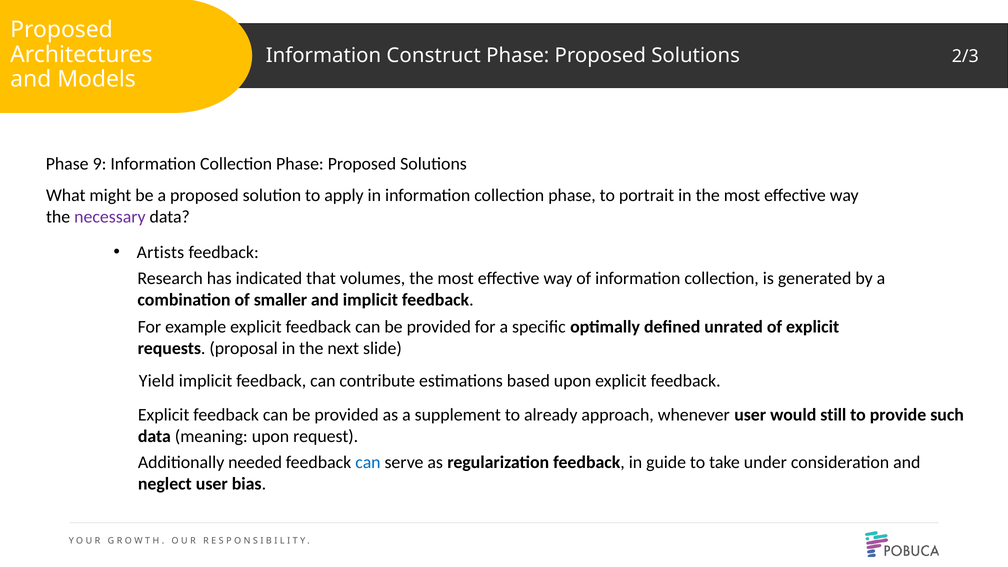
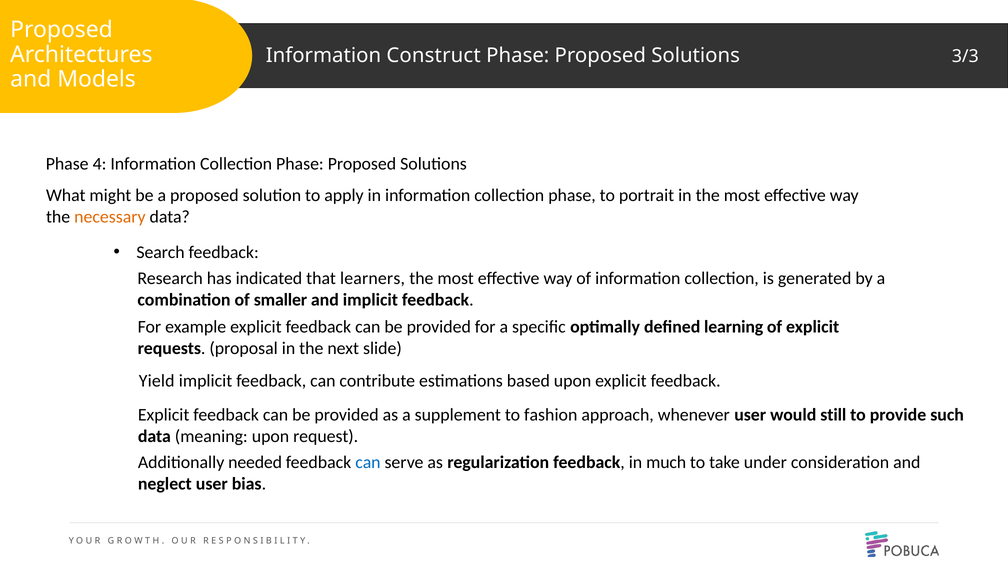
2/3: 2/3 -> 3/3 (965, 56)
9: 9 -> 4 (100, 164)
necessary colour: purple -> orange (110, 217)
Artists: Artists -> Search (161, 252)
volumes: volumes -> learners (372, 279)
unrated: unrated -> learning (734, 327)
already: already -> fashion (551, 415)
guide: guide -> much (666, 462)
